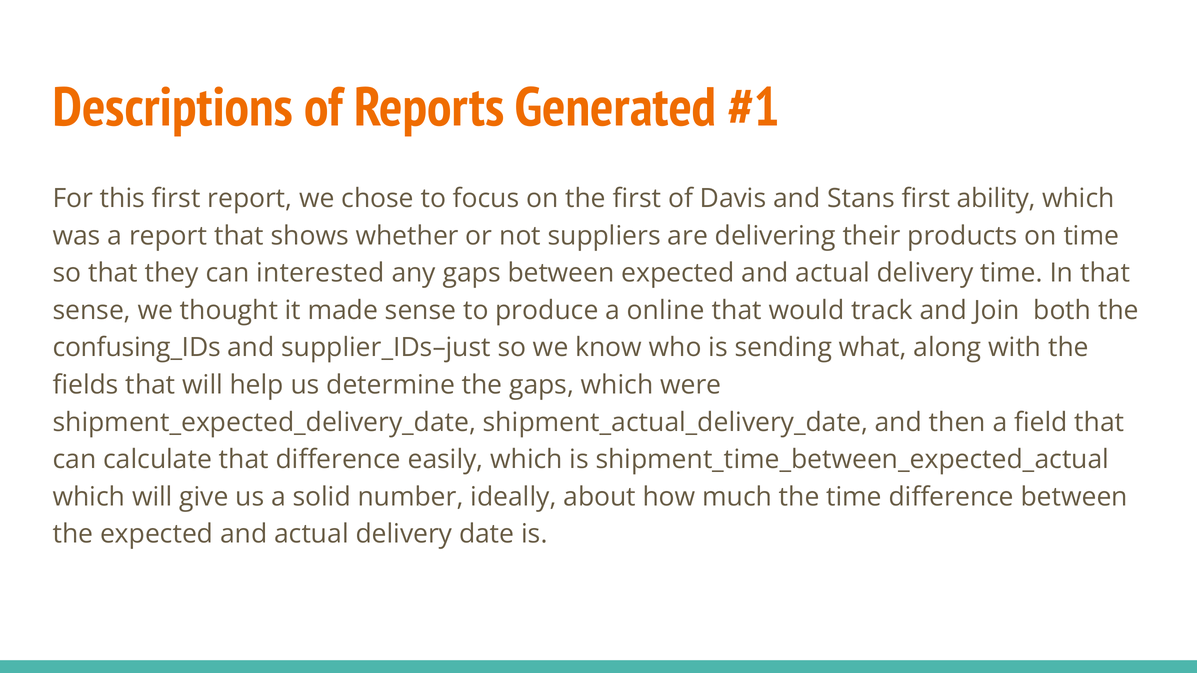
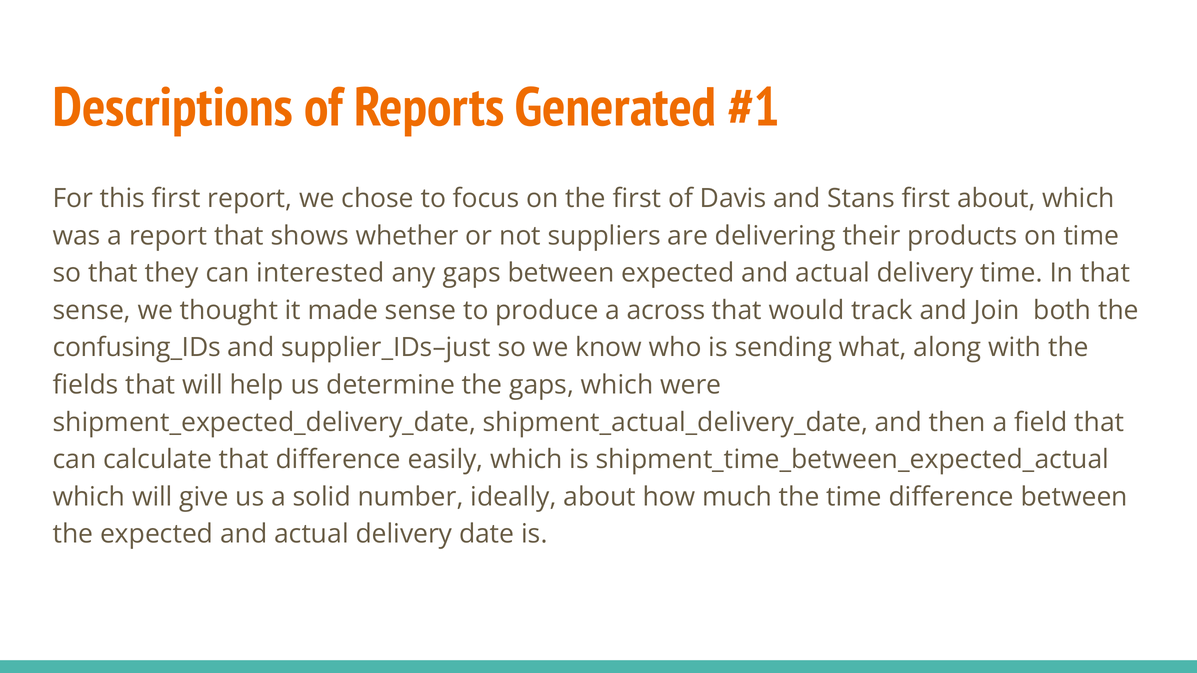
first ability: ability -> about (996, 199)
online: online -> across (666, 311)
